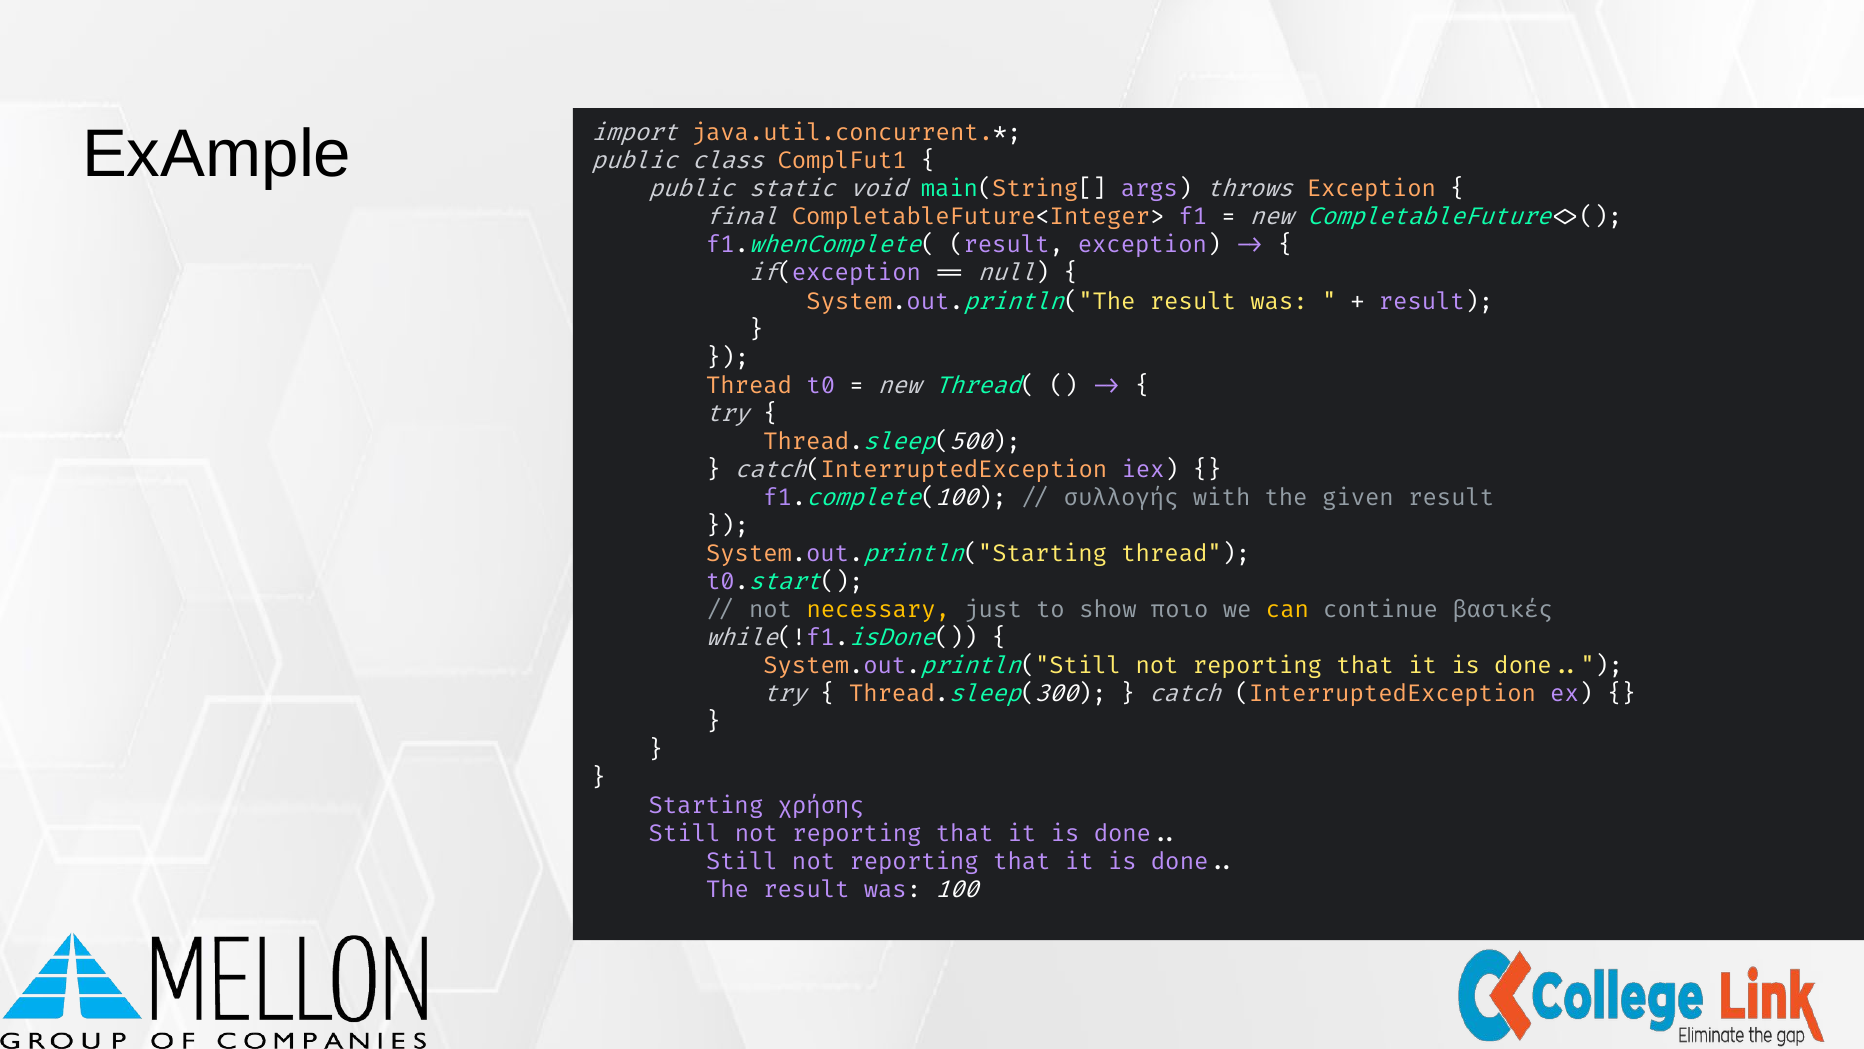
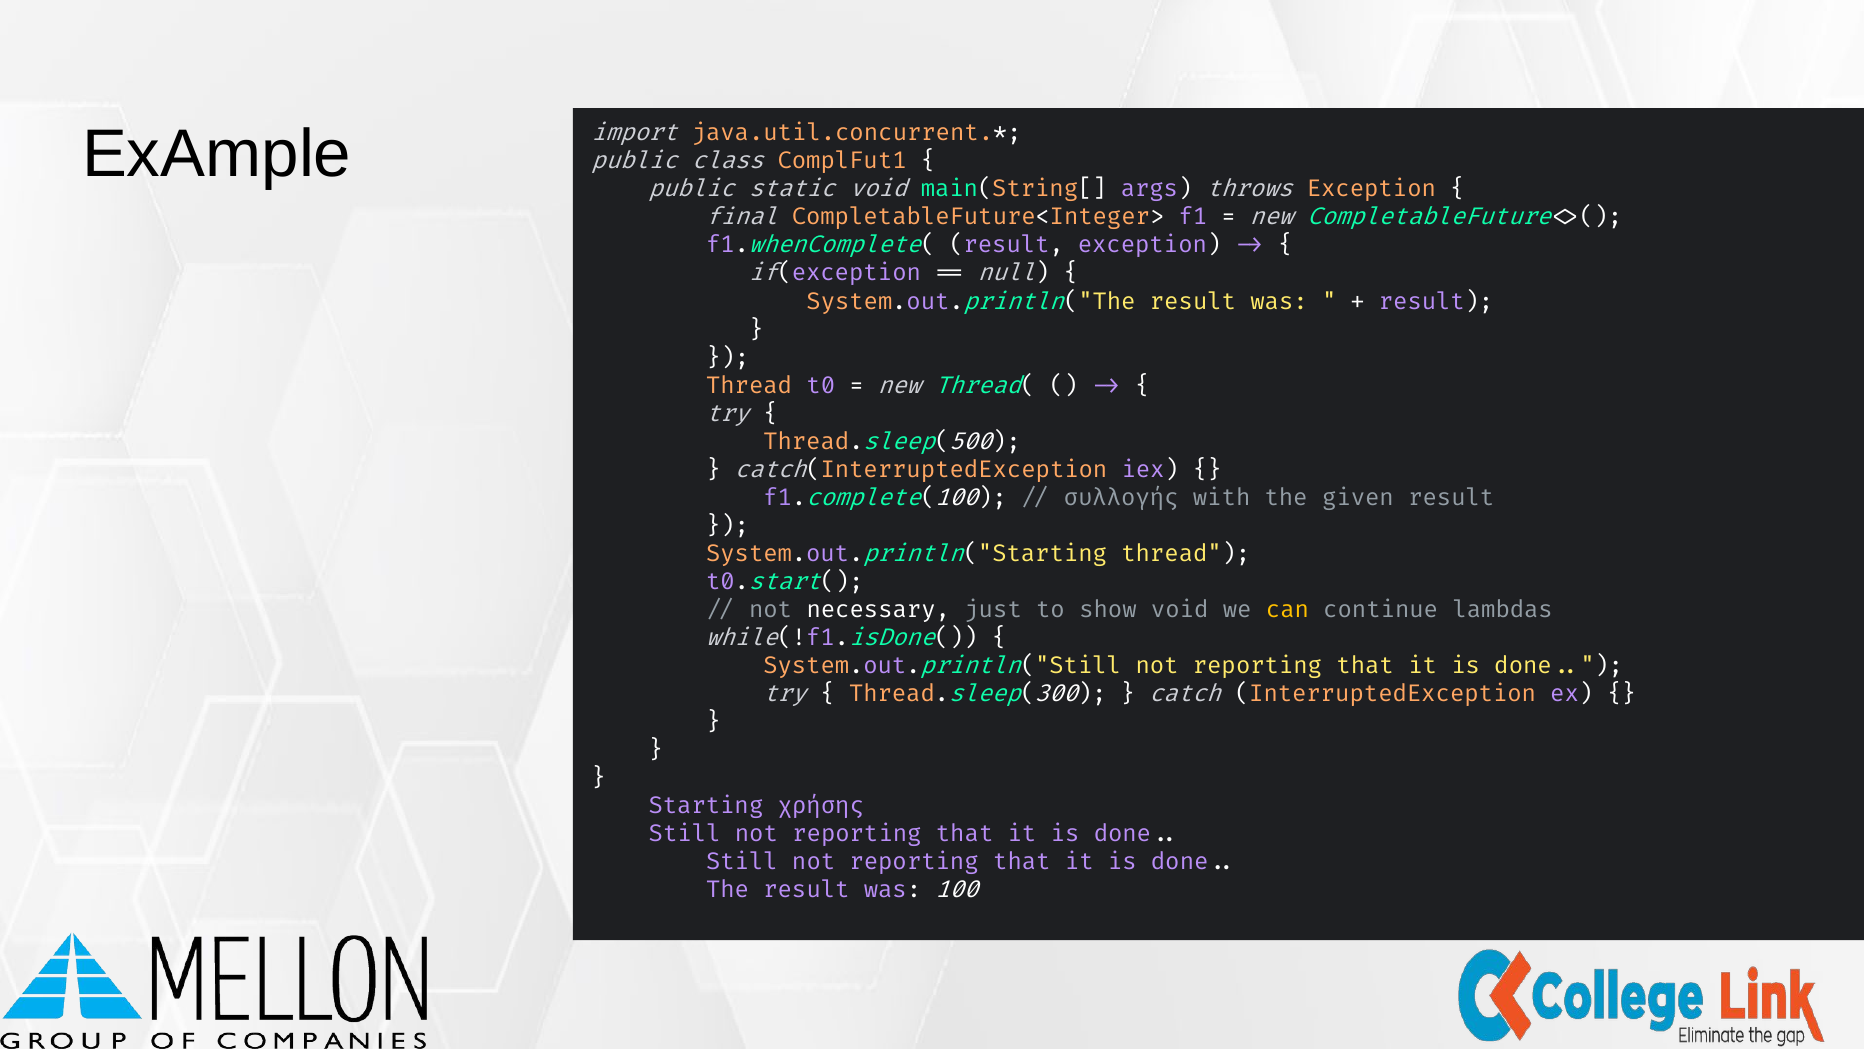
necessary colour: yellow -> white (878, 610)
show ποιο: ποιο -> void (1180, 610)
βασικές: βασικές -> lambdas (1503, 610)
